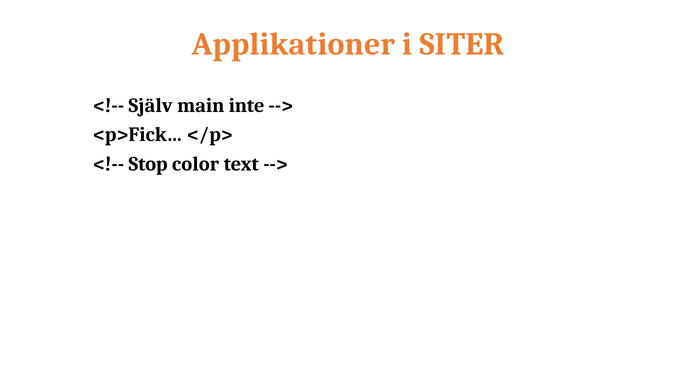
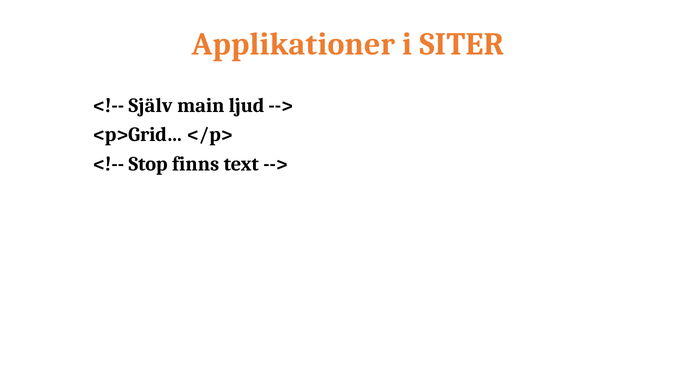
inte: inte -> ljud (247, 105)
<p>Fick…: <p>Fick… -> <p>Grid… (138, 134)
color: color -> finns (196, 164)
